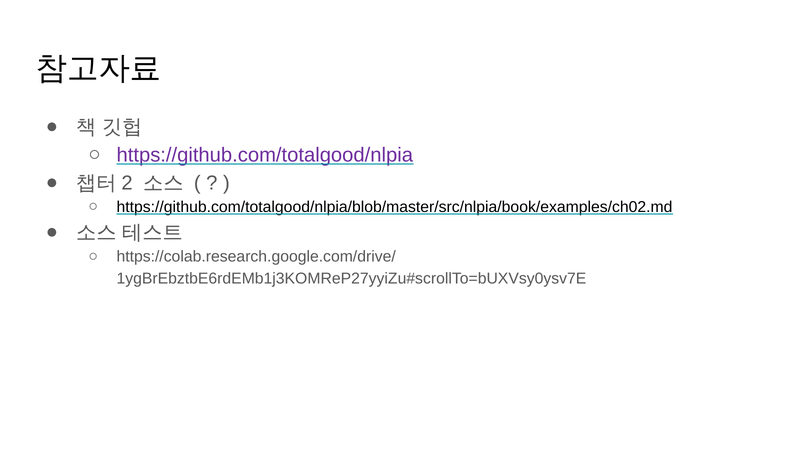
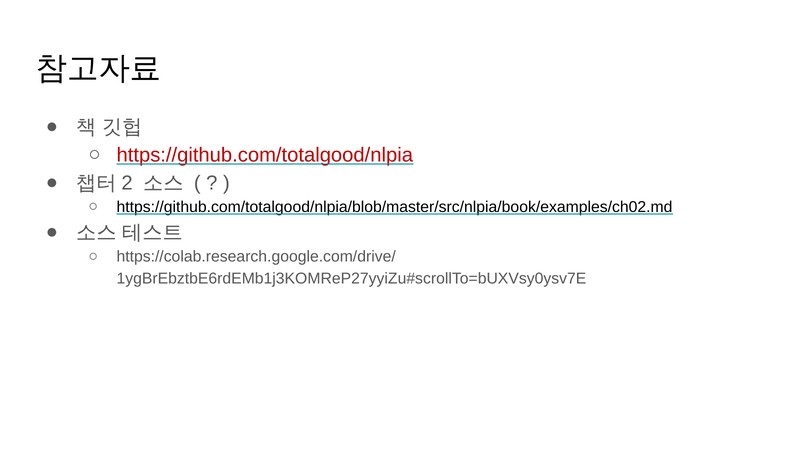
https://github.com/totalgood/nlpia colour: purple -> red (265, 155)
